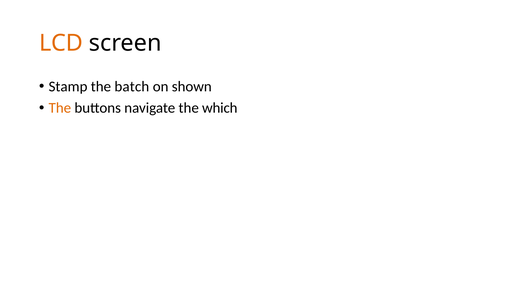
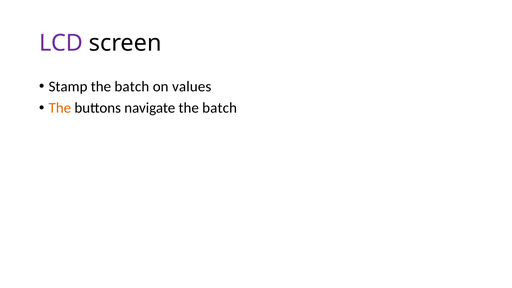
LCD colour: orange -> purple (61, 43)
shown: shown -> values (192, 87)
navigate the which: which -> batch (220, 108)
